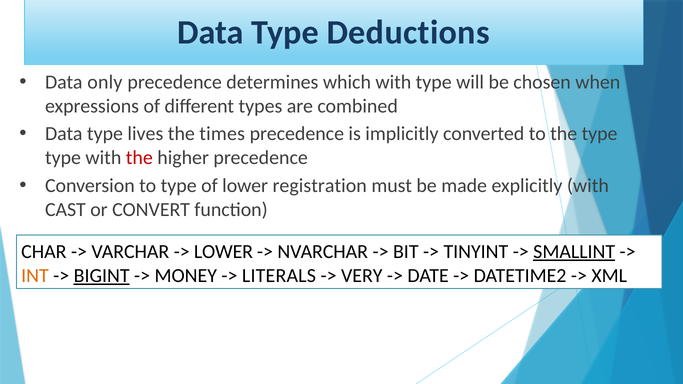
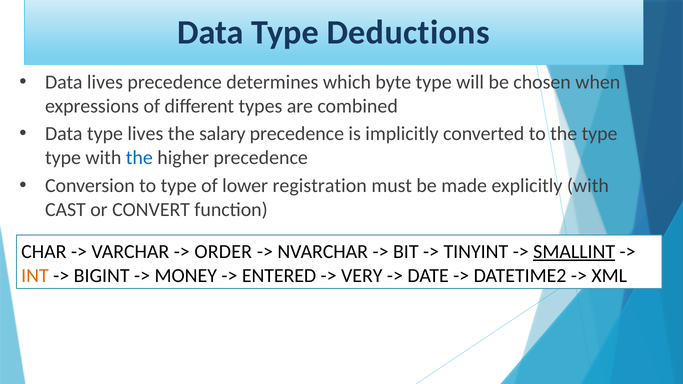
Data only: only -> lives (105, 82)
which with: with -> byte (393, 82)
times: times -> salary (222, 134)
the colour: red -> blue (139, 158)
LOWER: LOWER -> ORDER (223, 252)
BIGINT underline: present -> none (102, 276)
LITERALS: LITERALS -> ENTERED (279, 276)
